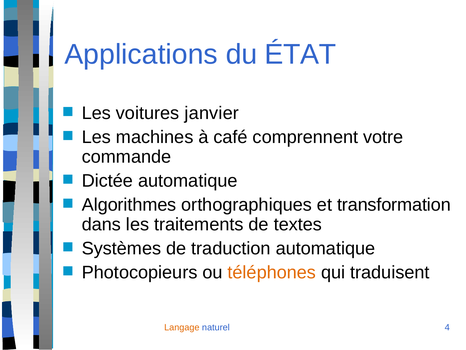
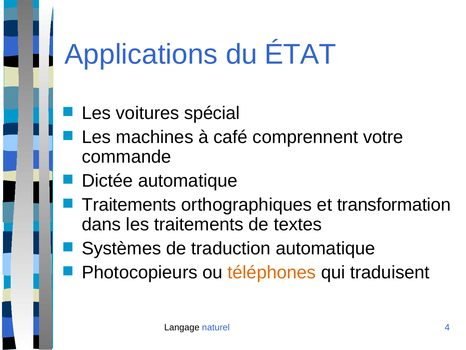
janvier: janvier -> spécial (212, 113)
Algorithmes: Algorithmes -> Traitements (129, 205)
Langage colour: orange -> black (182, 327)
